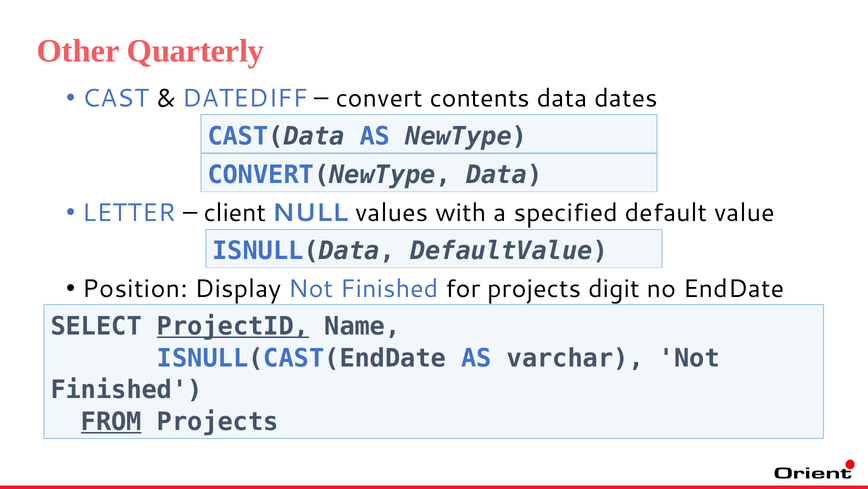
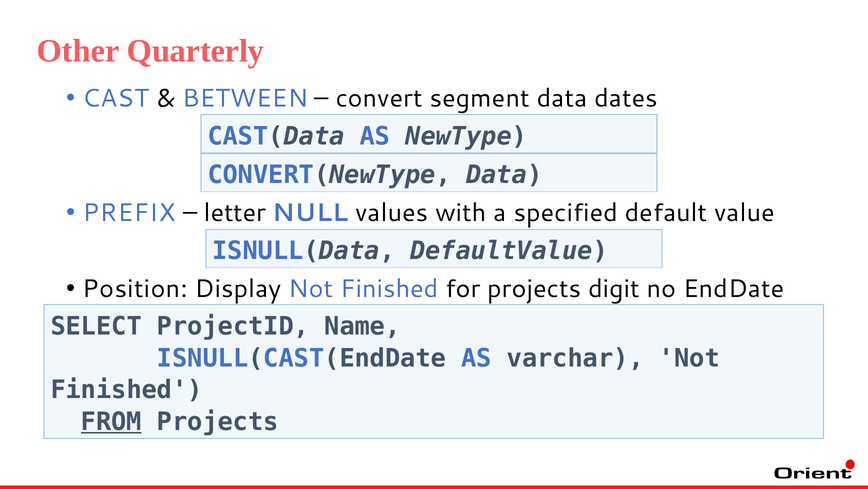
DATEDIFF: DATEDIFF -> BETWEEN (245, 98)
contents: contents -> segment (480, 98)
LETTER: LETTER -> PREFIX (129, 212)
client: client -> letter (235, 212)
ProjectID underline: present -> none (233, 326)
